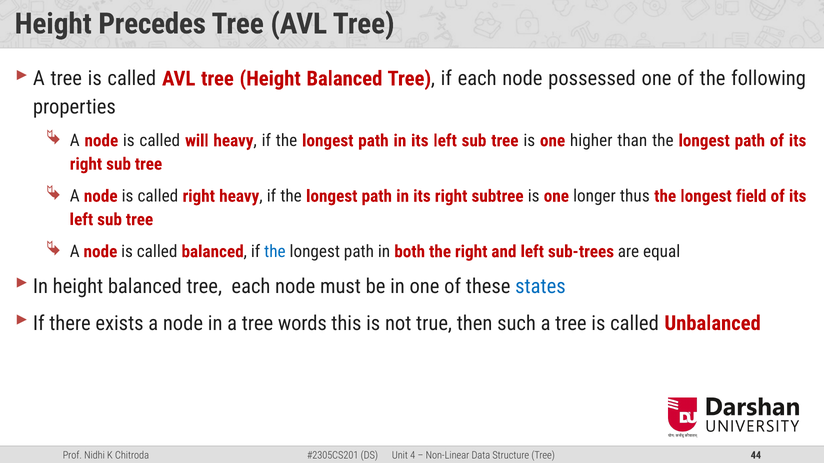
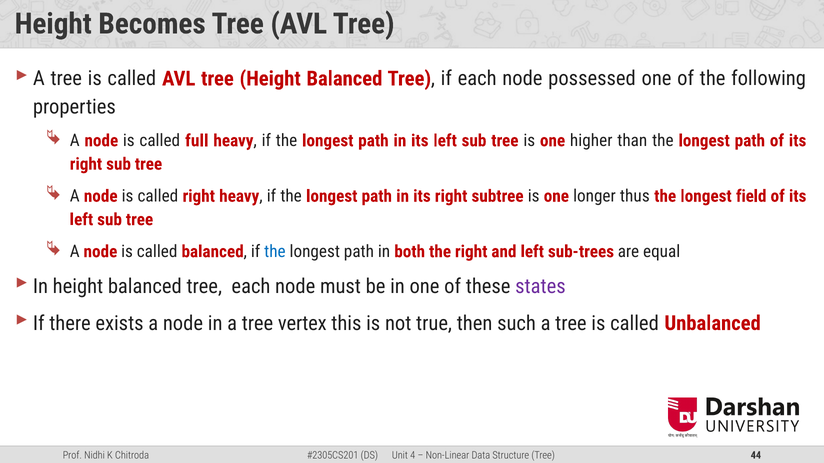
Precedes: Precedes -> Becomes (152, 24)
will: will -> full (197, 141)
states colour: blue -> purple (540, 287)
words: words -> vertex (302, 324)
